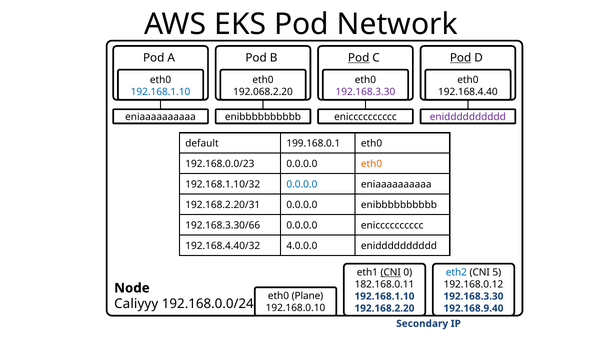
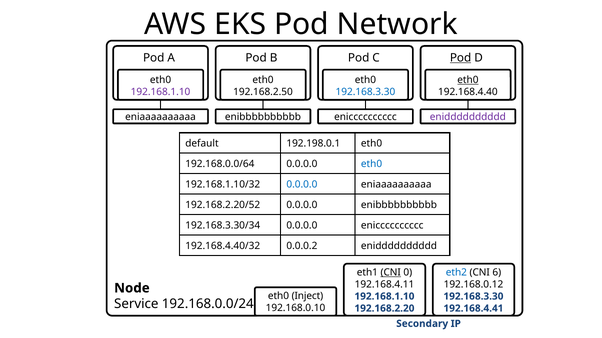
Pod underline: present -> none (359, 58)
eth0 underline: none -> present (468, 80)
192.168.1.10 colour: blue -> purple (161, 92)
192.068.2.20: 192.068.2.20 -> 192.168.2.50 (263, 92)
192.168.3.30 colour: purple -> blue (365, 92)
199.168.0.1: 199.168.0.1 -> 192.198.0.1 (313, 144)
192.168.0.0/23: 192.168.0.0/23 -> 192.168.0.0/64 (220, 164)
eth0 colour: orange -> blue (372, 164)
192.168.2.20/31: 192.168.2.20/31 -> 192.168.2.20/52 (223, 205)
192.168.3.30/66: 192.168.3.30/66 -> 192.168.3.30/34 (223, 226)
4.0.0.0: 4.0.0.0 -> 0.0.0.2 (302, 246)
5: 5 -> 6 (497, 273)
182.168.0.11: 182.168.0.11 -> 192.168.4.11 (385, 285)
Plane: Plane -> Inject (307, 297)
Caliyyy: Caliyyy -> Service (136, 305)
192.168.9.40: 192.168.9.40 -> 192.168.4.41 (473, 309)
